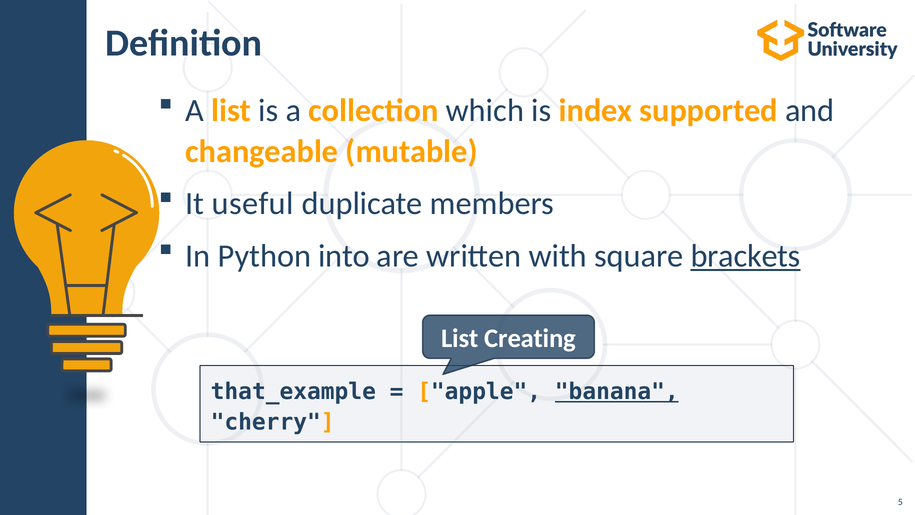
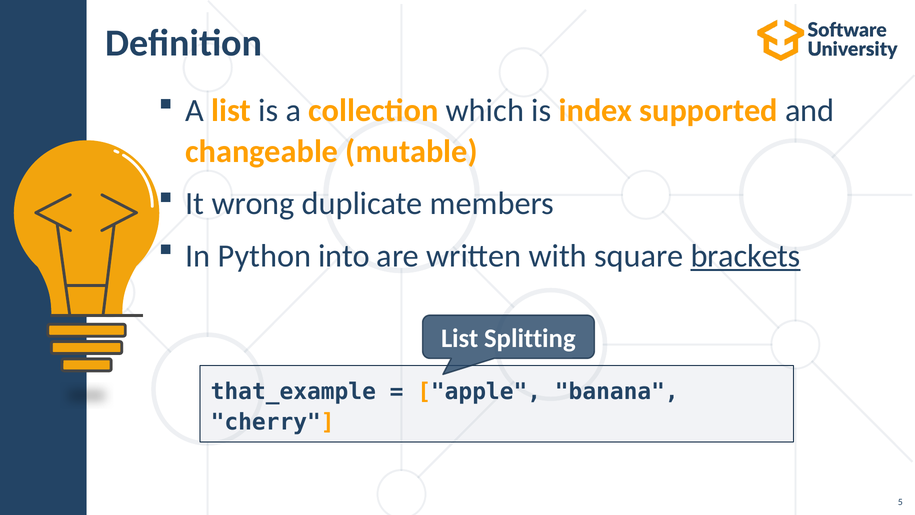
useful: useful -> wrong (253, 204)
Creating: Creating -> Splitting (530, 338)
banana underline: present -> none (617, 392)
